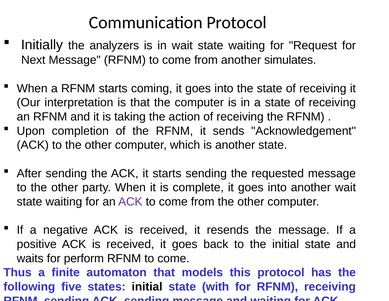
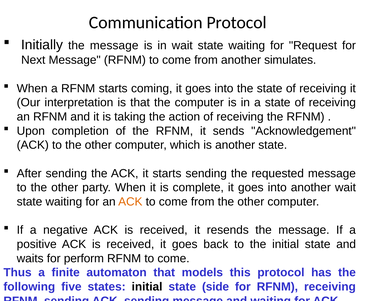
Initially the analyzers: analyzers -> message (114, 45)
ACK colour: purple -> orange (130, 201)
with: with -> side (216, 286)
